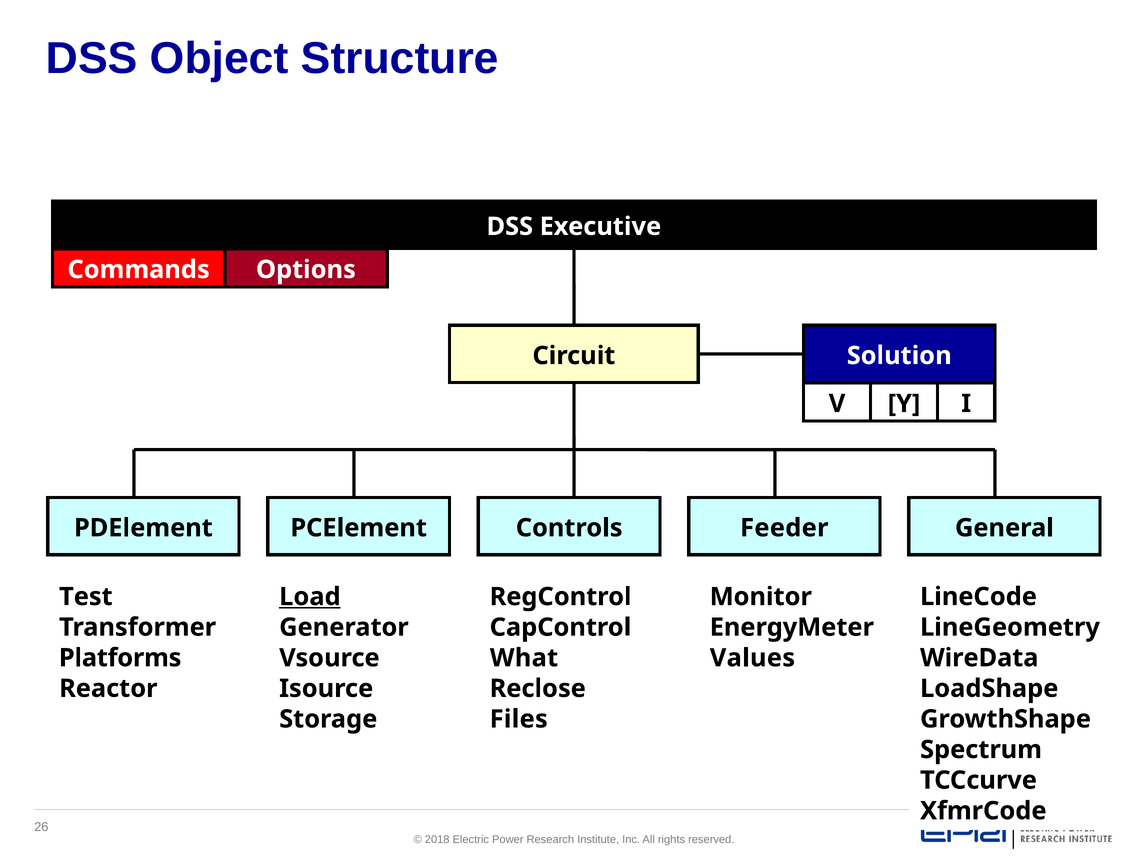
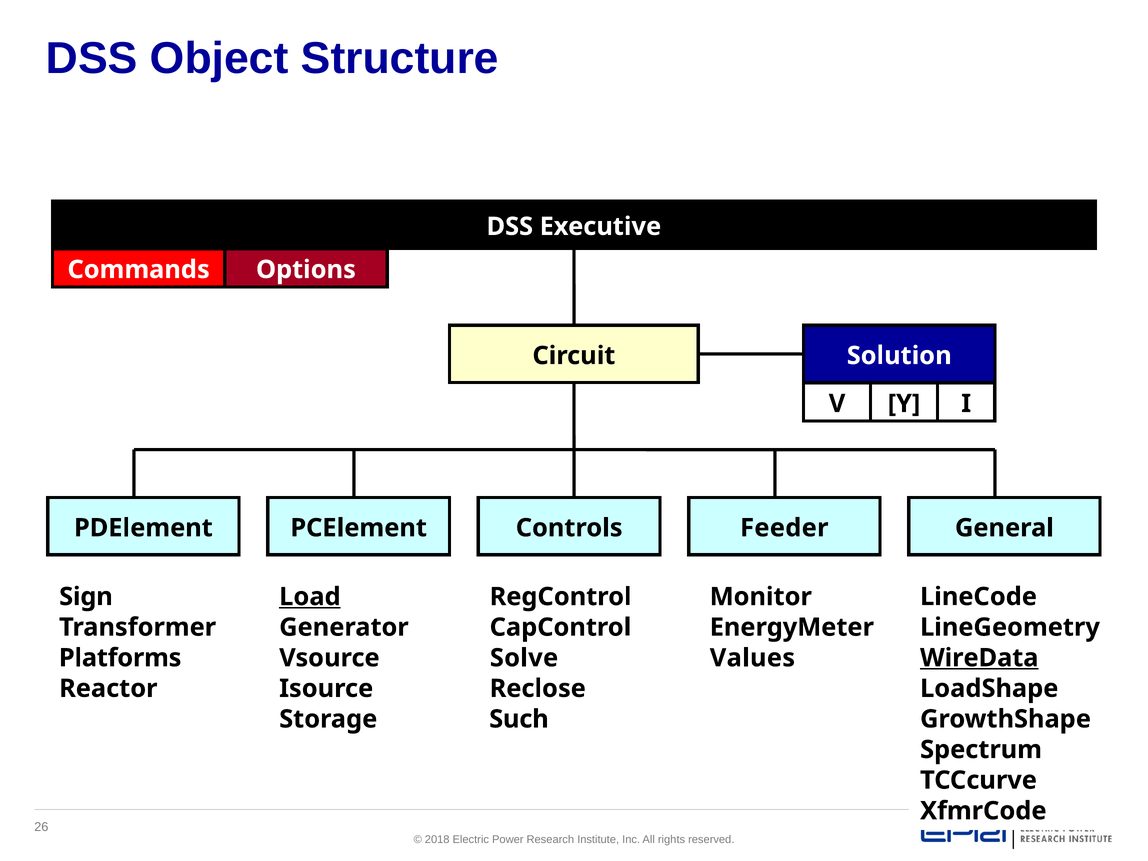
Test: Test -> Sign (86, 597)
What: What -> Solve (524, 658)
WireData underline: none -> present (979, 658)
Files: Files -> Such (519, 719)
